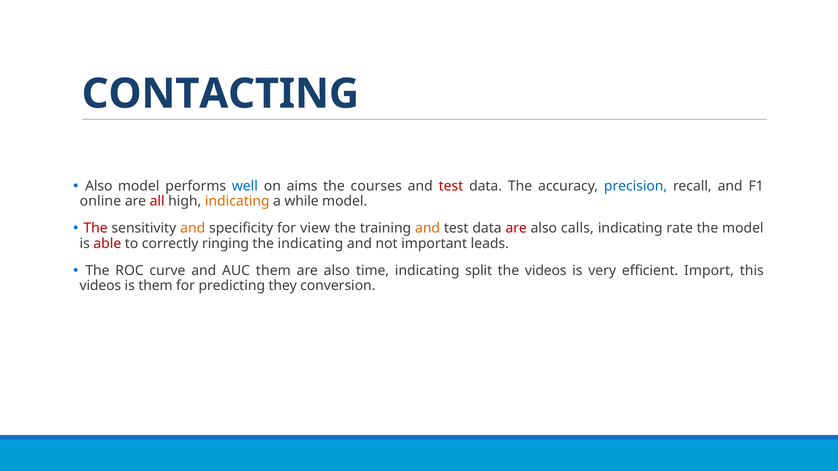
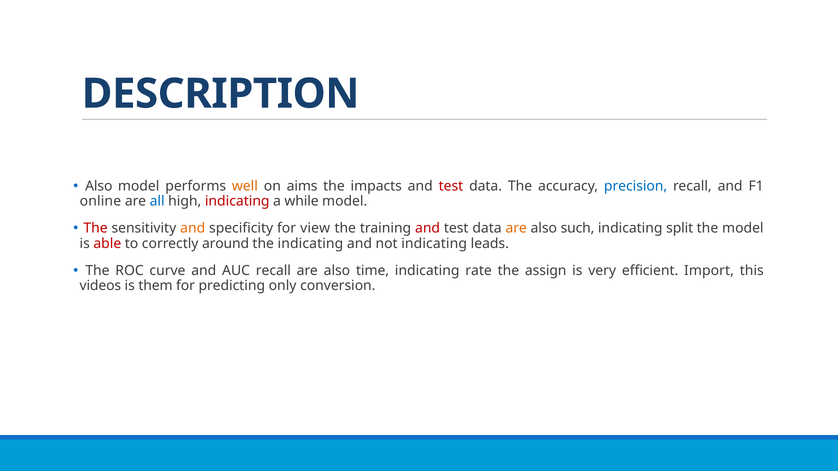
CONTACTING: CONTACTING -> DESCRIPTION (221, 94)
well colour: blue -> orange (245, 186)
courses: courses -> impacts (376, 186)
all colour: red -> blue (157, 201)
indicating colour: orange -> red (237, 201)
and colour: orange -> red (428, 229)
are colour: red -> orange (516, 229)
calls: calls -> such (578, 229)
rate: rate -> split (680, 229)
ringing: ringing -> around (226, 244)
not important: important -> indicating (434, 244)
AUC them: them -> recall (273, 271)
split: split -> rate (479, 271)
the videos: videos -> assign (546, 271)
they: they -> only (283, 286)
